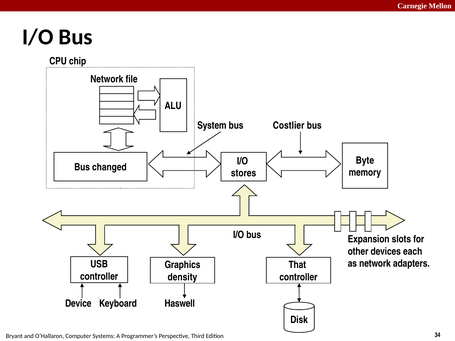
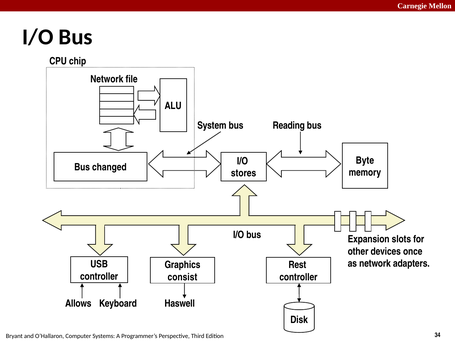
Costlier: Costlier -> Reading (289, 126)
each: each -> once (413, 252)
That: That -> Rest (297, 265)
density: density -> consist (182, 277)
Device: Device -> Allows (78, 304)
